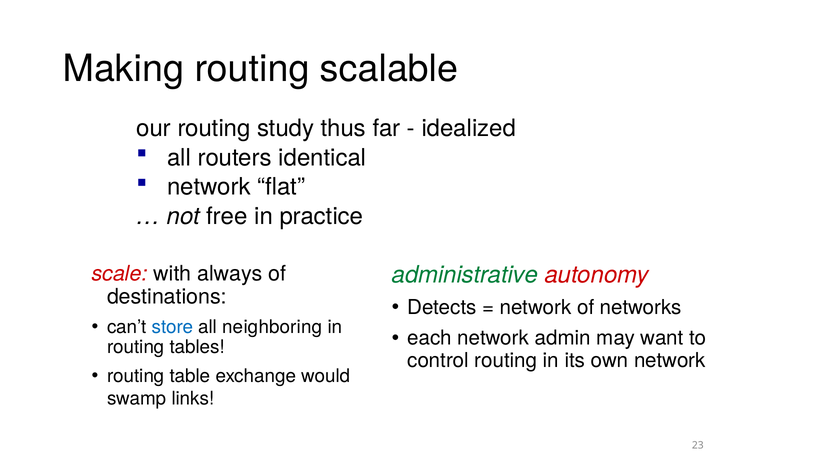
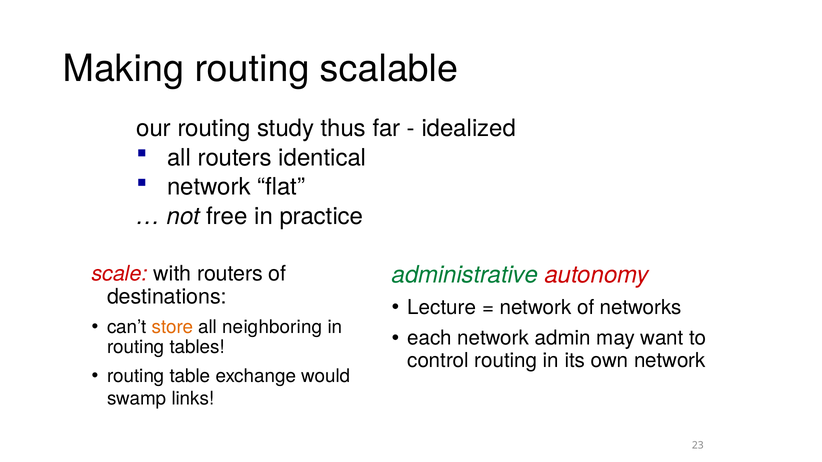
with always: always -> routers (230, 274)
Detects: Detects -> Lecture (442, 308)
store colour: blue -> orange (173, 327)
